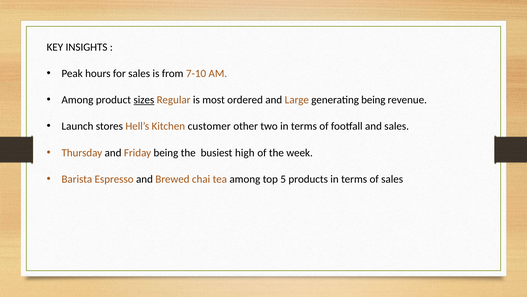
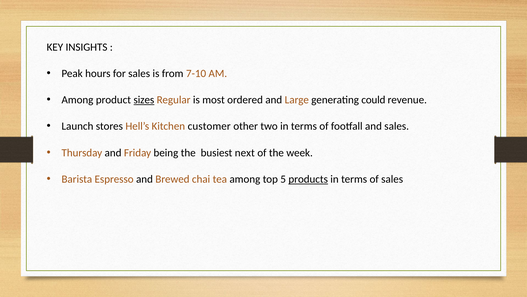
generating being: being -> could (373, 100)
high: high -> next (245, 152)
products underline: none -> present (308, 179)
